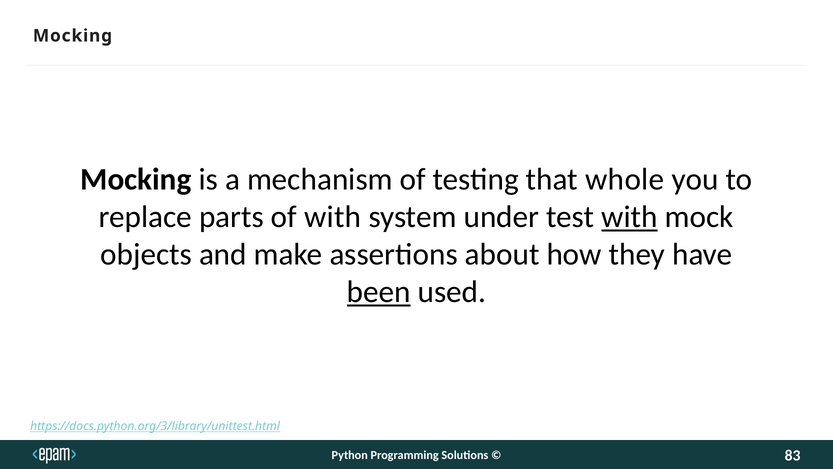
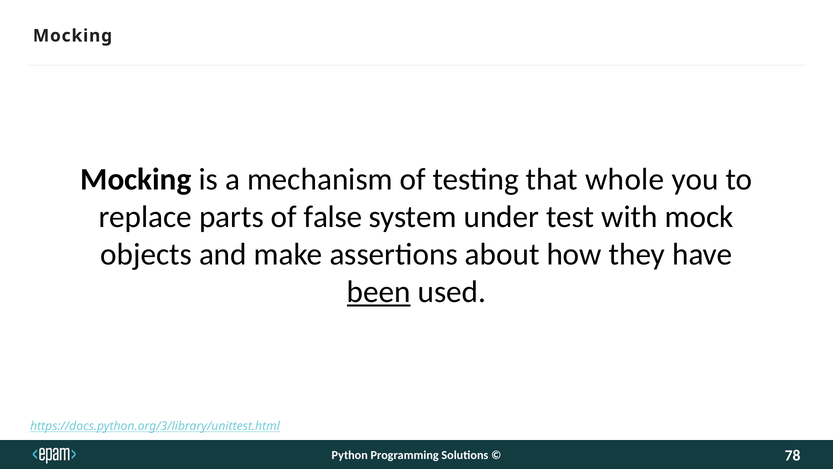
of with: with -> false (333, 217)
with underline: present -> none (629, 217)
83: 83 -> 78 (793, 455)
